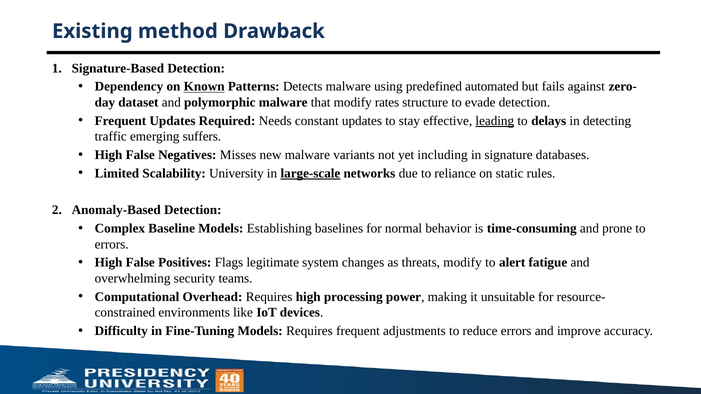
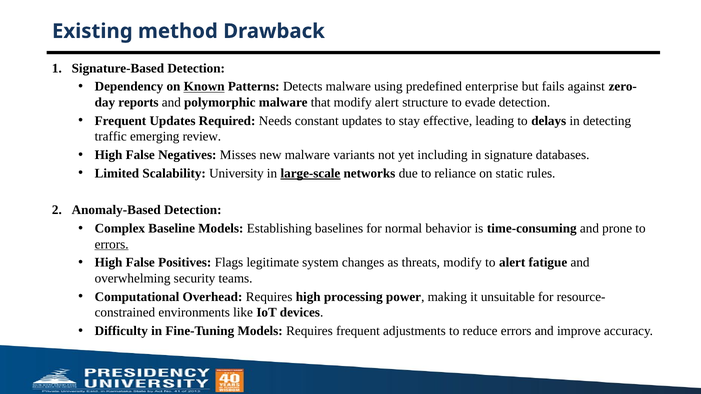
automated: automated -> enterprise (492, 87)
dataset: dataset -> reports (138, 102)
modify rates: rates -> alert (387, 102)
leading underline: present -> none (495, 121)
suffers: suffers -> review (202, 137)
errors underline: none -> present (112, 244)
